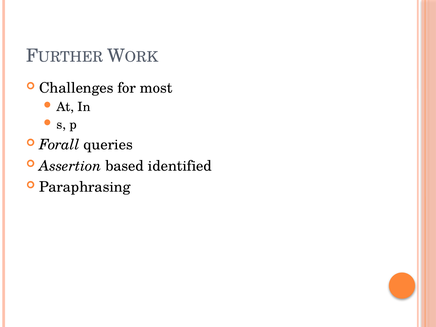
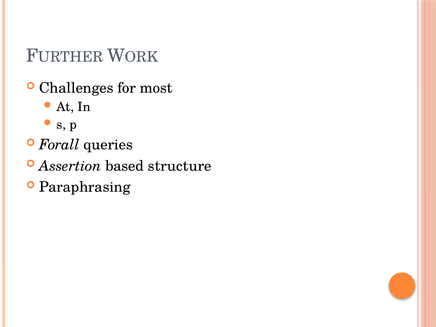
identified: identified -> structure (180, 166)
